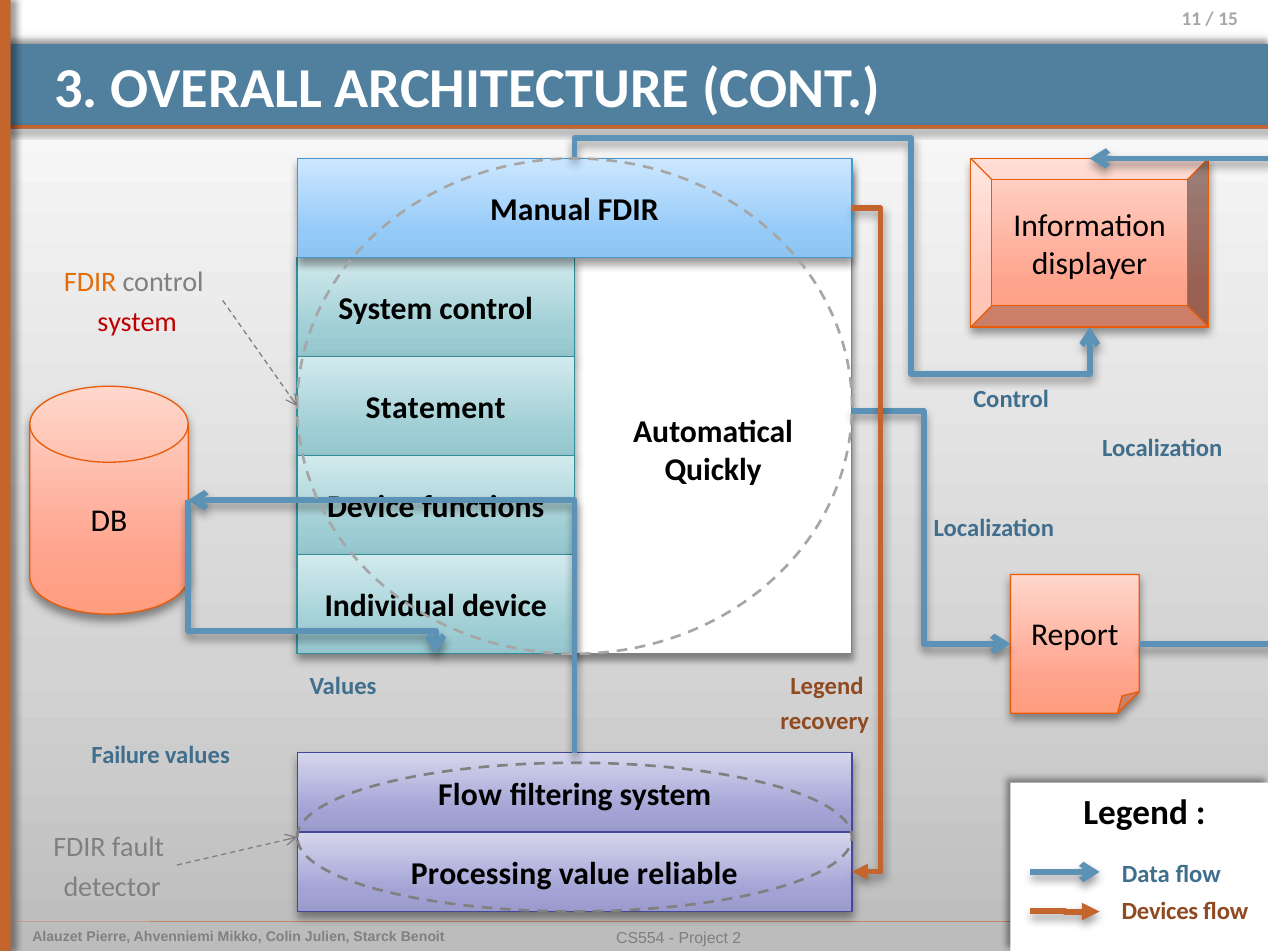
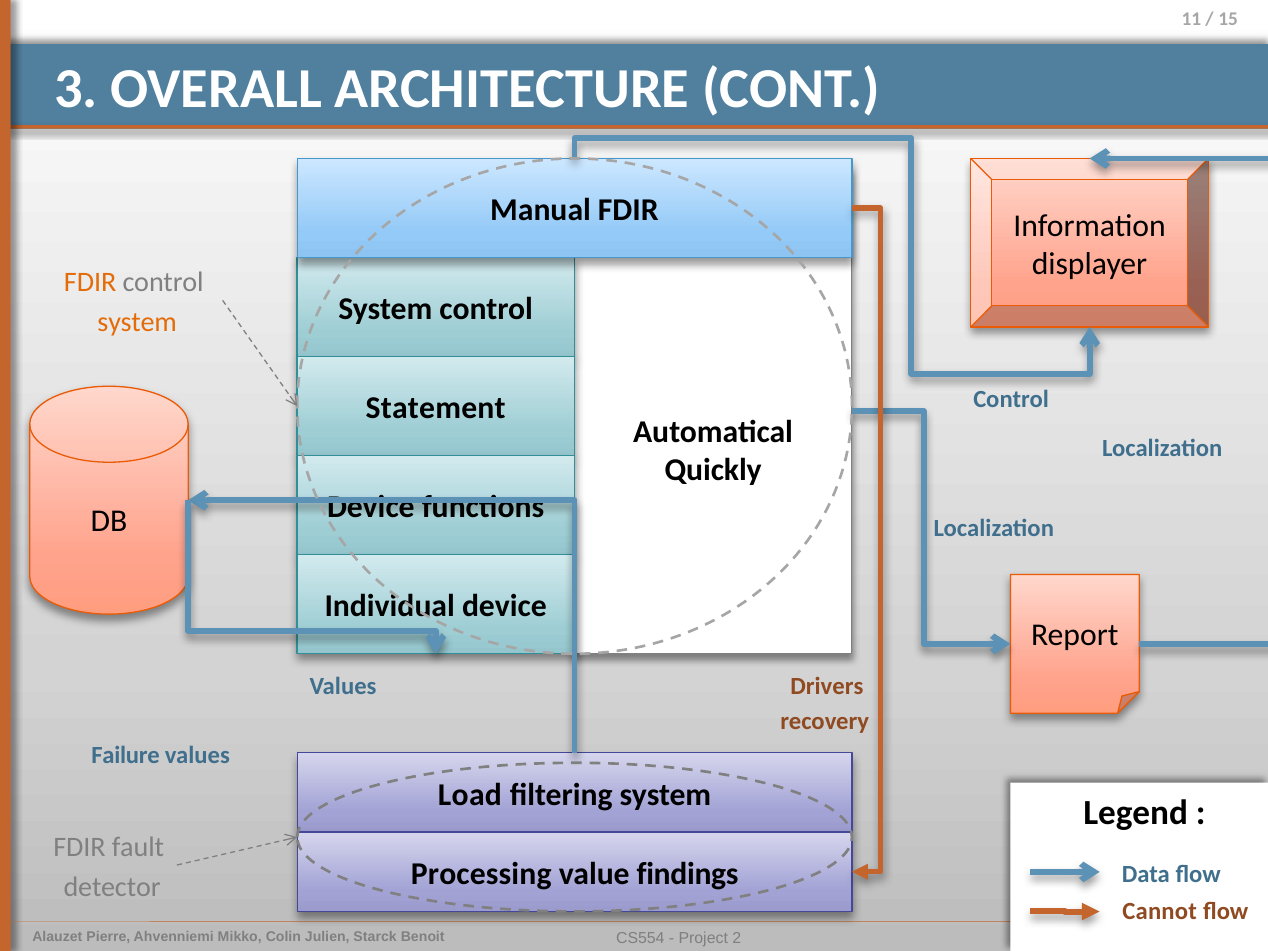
system colour: red -> orange (137, 322)
Legend: Legend -> Drivers (827, 686)
Flow: Flow -> Load (470, 795)
reliable: reliable -> findings (688, 874)
Devices: Devices -> Cannot (1160, 911)
